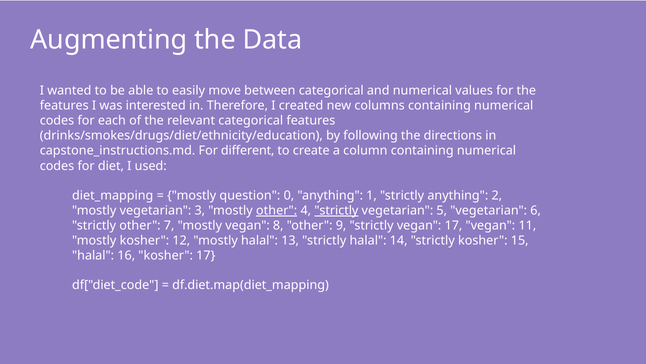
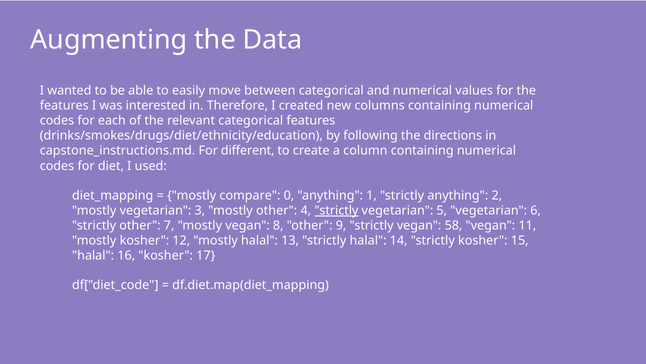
question: question -> compare (250, 195)
other underline: present -> none (277, 210)
vegan 17: 17 -> 58 (453, 225)
